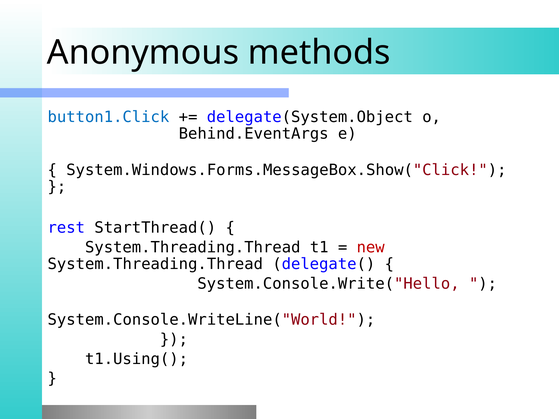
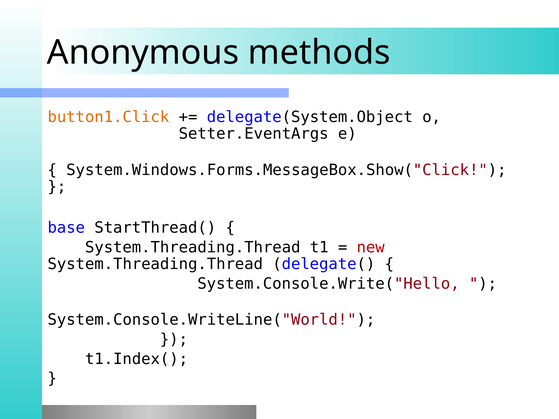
button1.Click colour: blue -> orange (108, 117)
Behind.EventArgs: Behind.EventArgs -> Setter.EventArgs (254, 134)
rest: rest -> base (66, 228)
t1.Using(: t1.Using( -> t1.Index( (137, 359)
